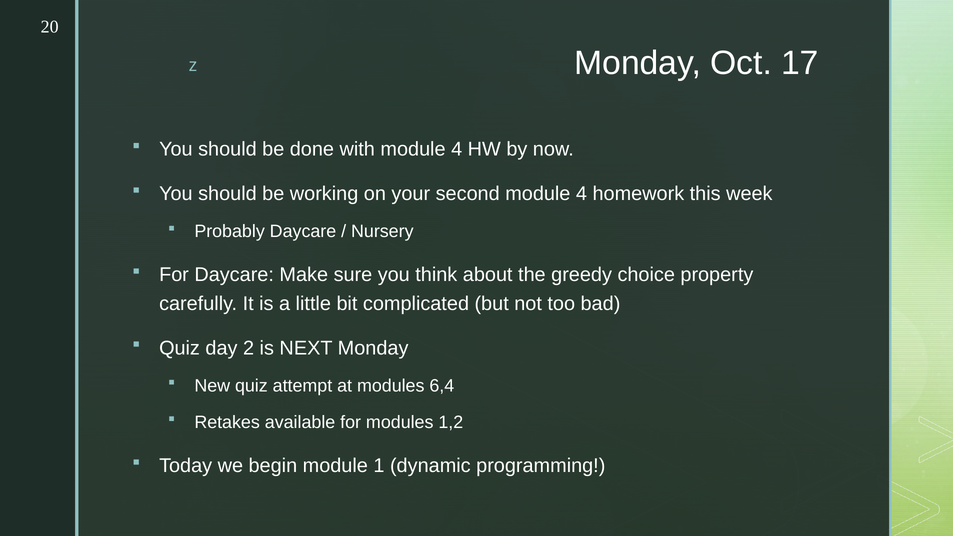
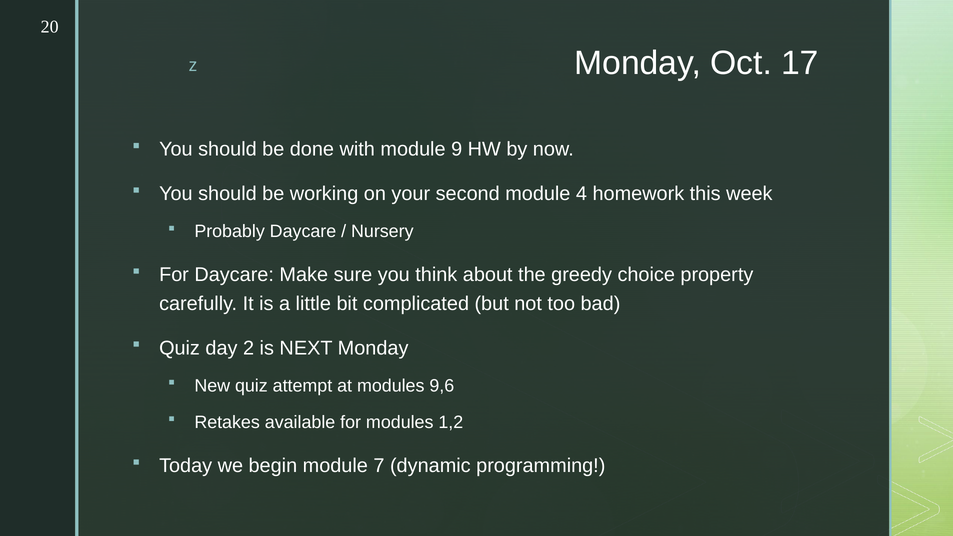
with module 4: 4 -> 9 (457, 149)
6,4: 6,4 -> 9,6 (442, 386)
1: 1 -> 7 (379, 466)
